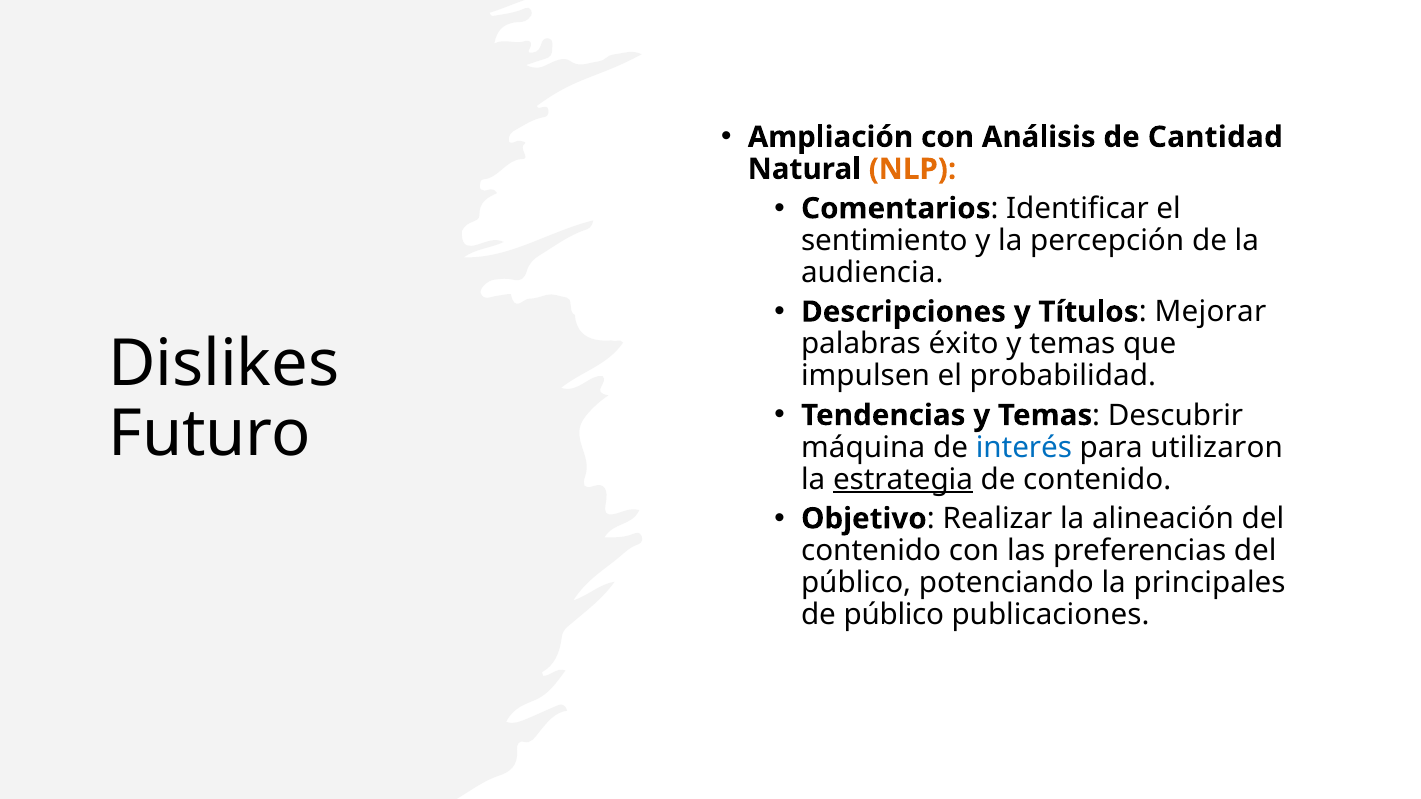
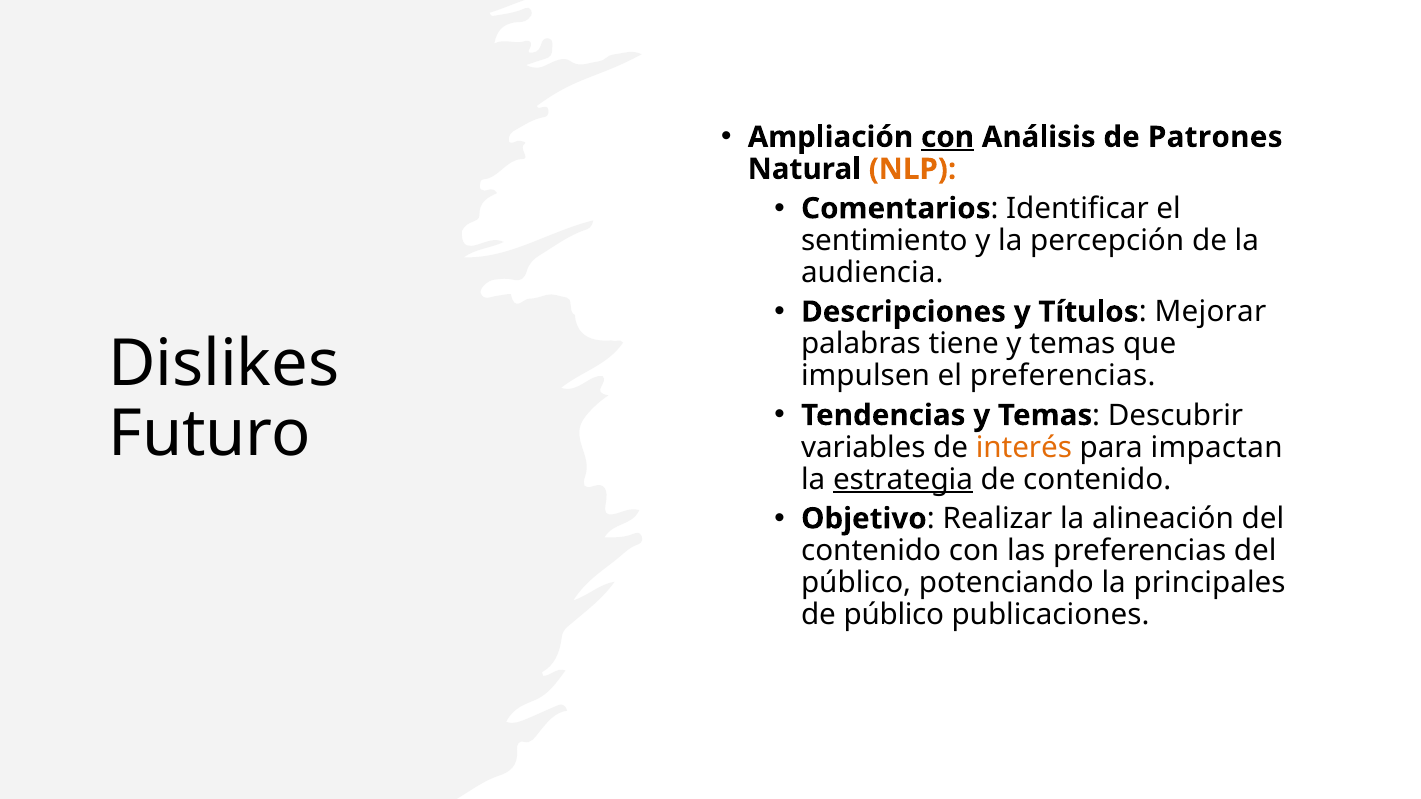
con underline: none -> present (948, 137)
Cantidad: Cantidad -> Patrones (1215, 137)
éxito: éxito -> tiene (964, 344)
el probabilidad: probabilidad -> preferencias (1063, 376)
máquina: máquina -> variables (863, 447)
interés colour: blue -> orange (1024, 447)
utilizaron: utilizaron -> impactan (1217, 447)
